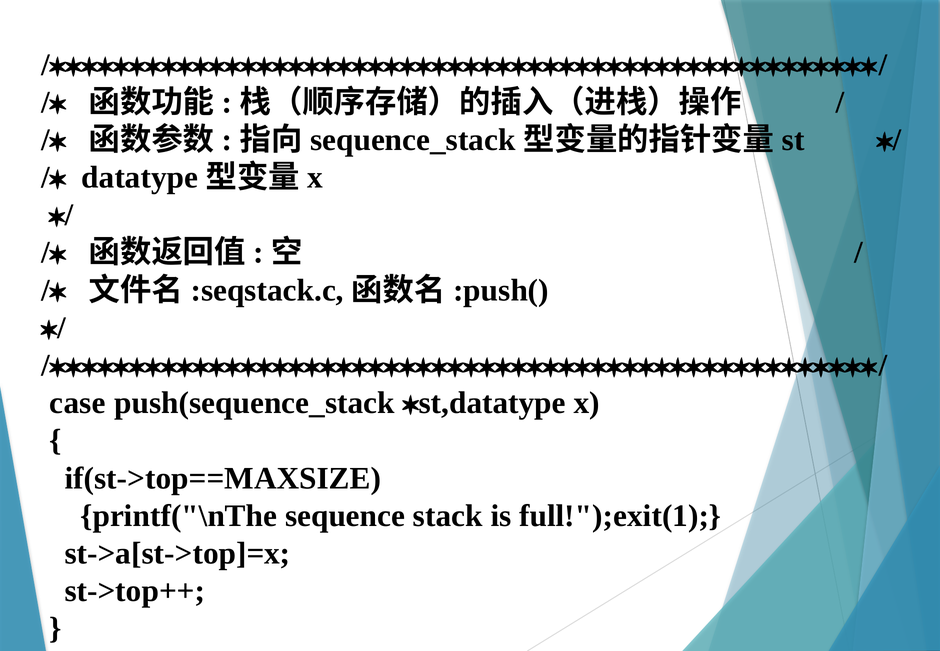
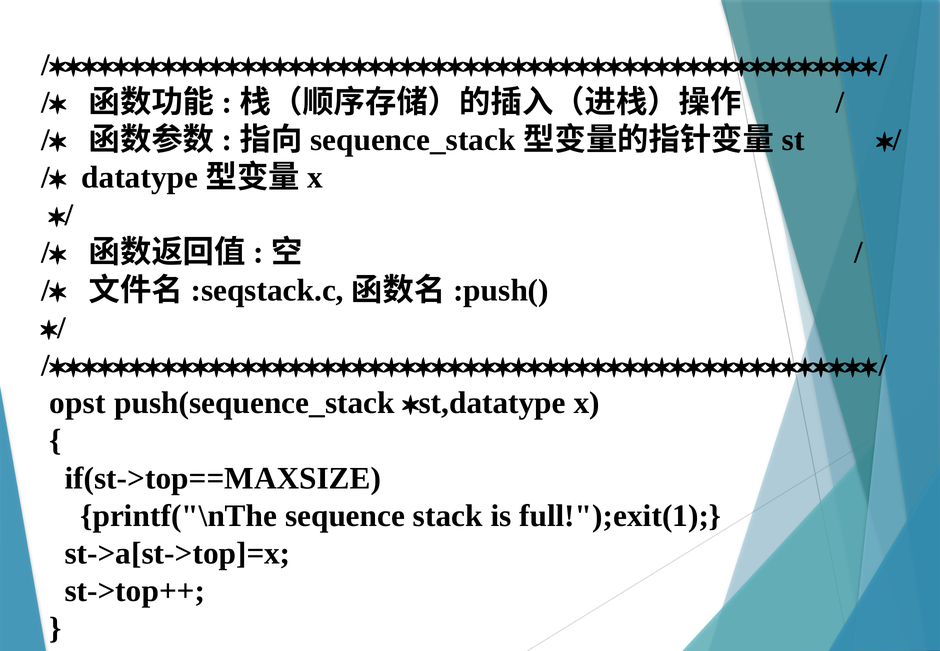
case: case -> opst (78, 403)
